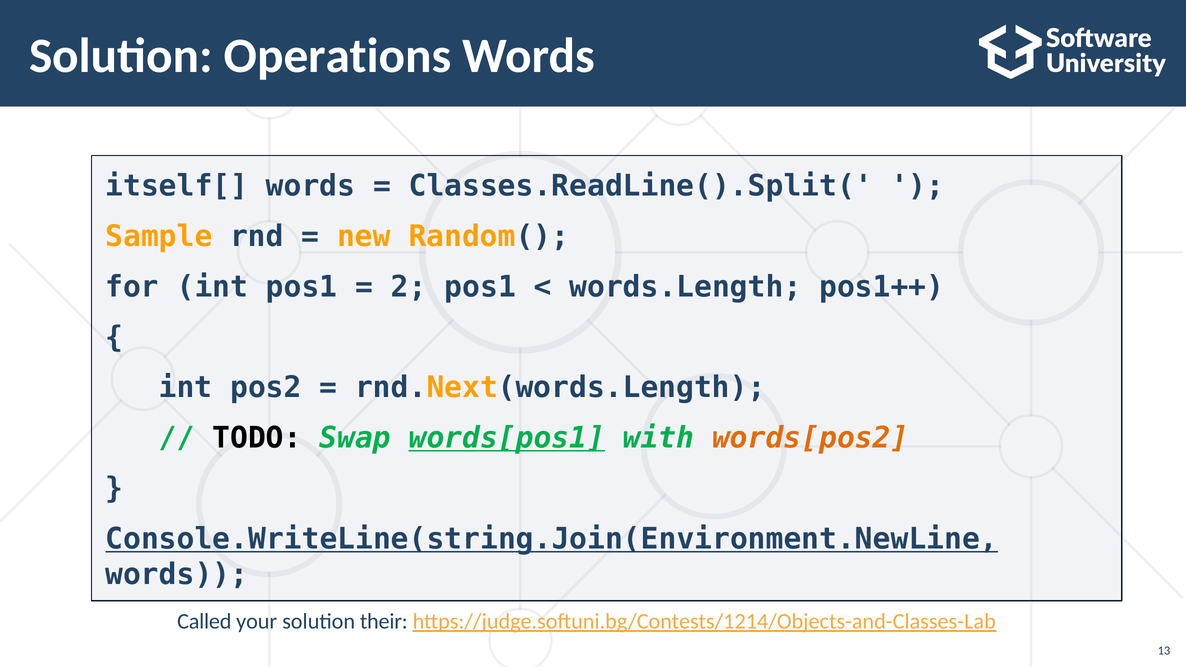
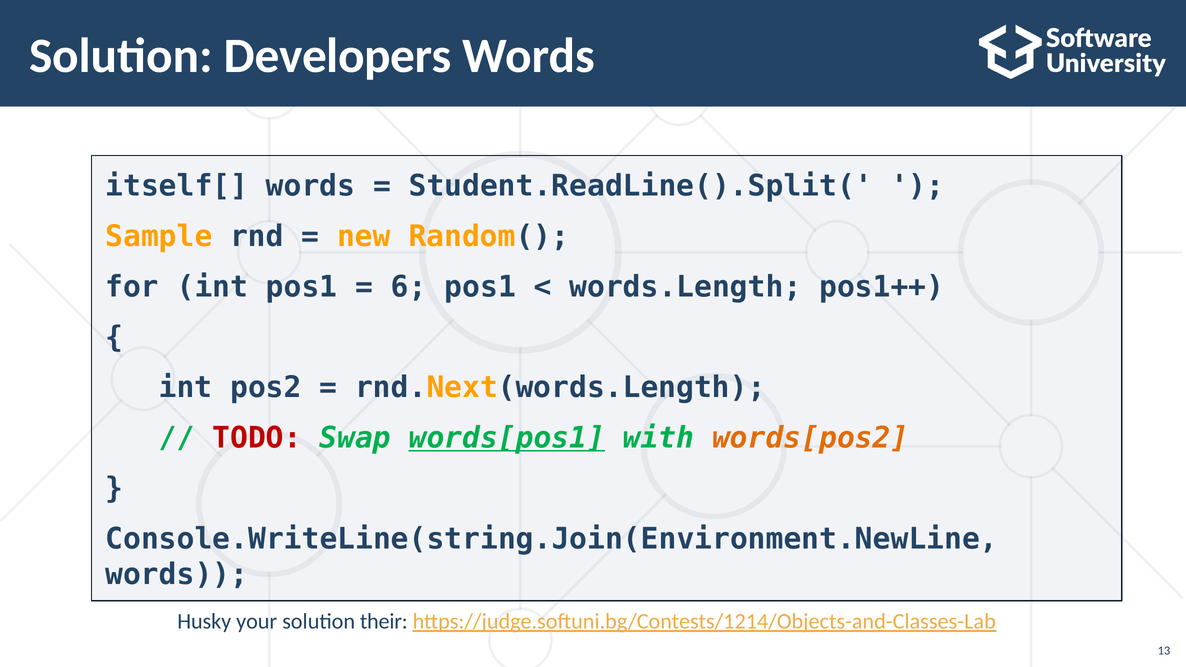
Operations: Operations -> Developers (338, 56)
Classes.ReadLine().Split(: Classes.ReadLine().Split( -> Student.ReadLine().Split( (641, 186)
2: 2 -> 6 (409, 287)
TODO colour: black -> red (257, 438)
Console.WriteLine(string.Join(Environment.NewLine underline: present -> none (552, 539)
Called: Called -> Husky (204, 621)
